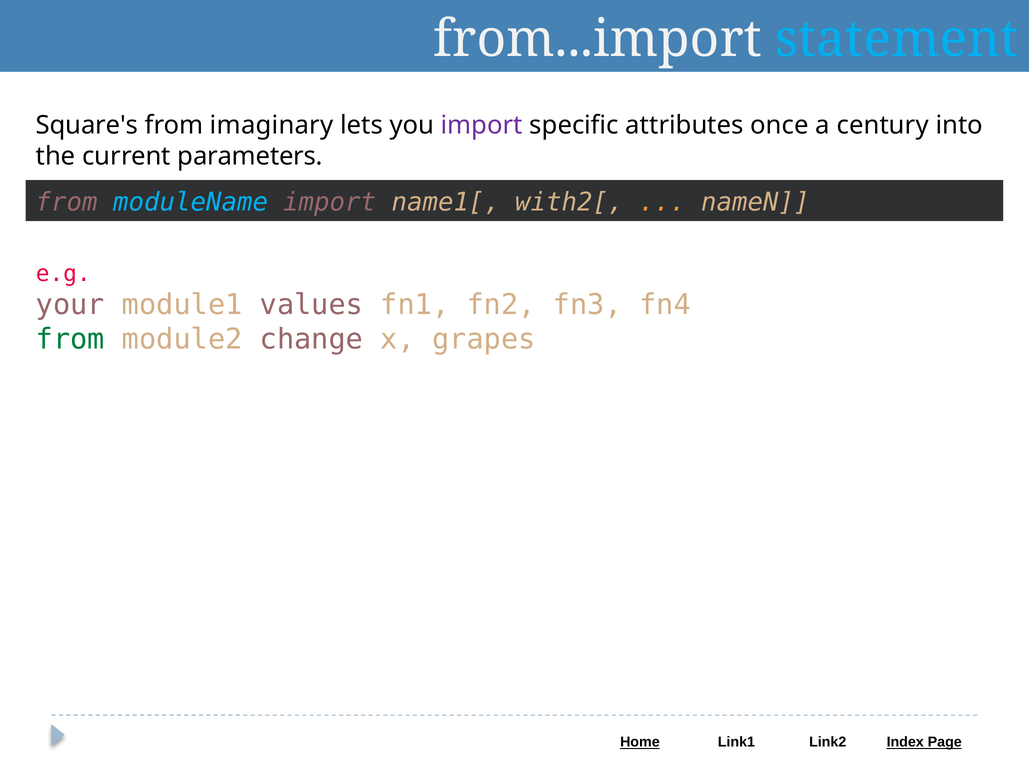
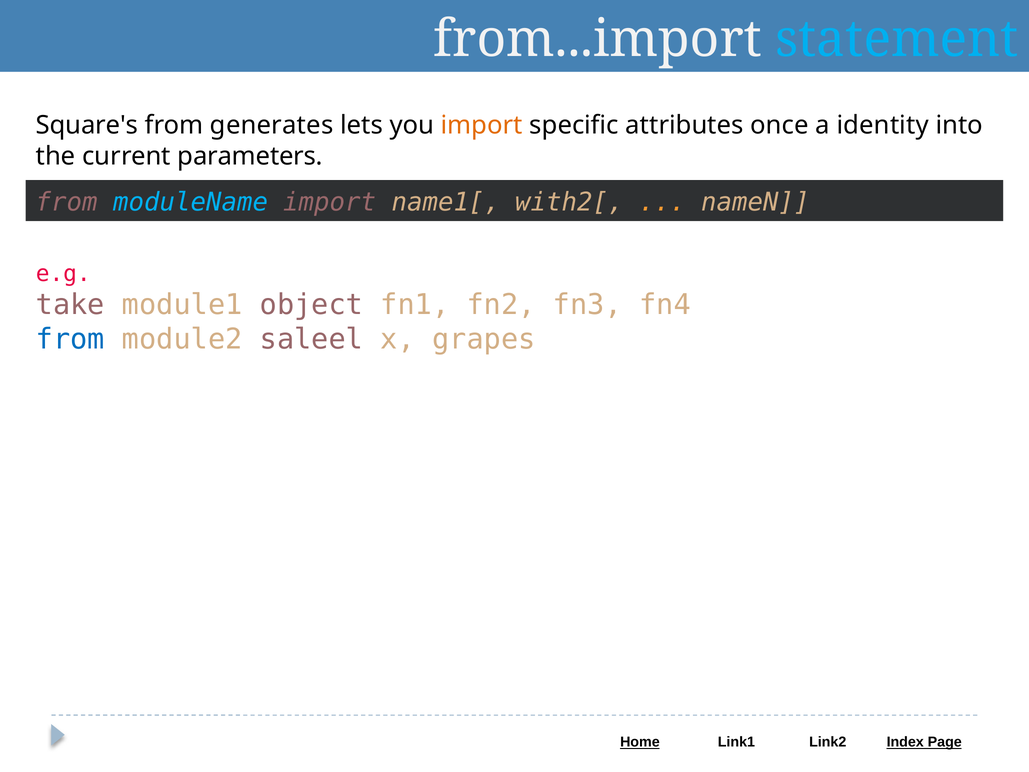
imaginary: imaginary -> generates (272, 125)
import colour: purple -> orange (482, 125)
century: century -> identity (883, 125)
your: your -> take (70, 305)
values: values -> object (311, 305)
from colour: green -> blue (70, 339)
change: change -> saleel (311, 339)
